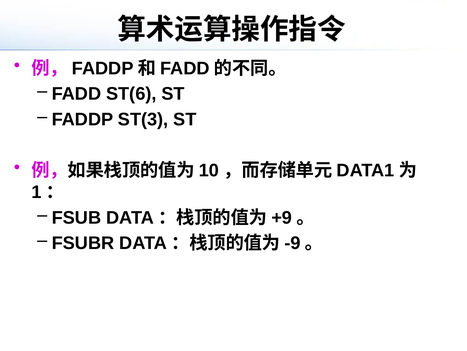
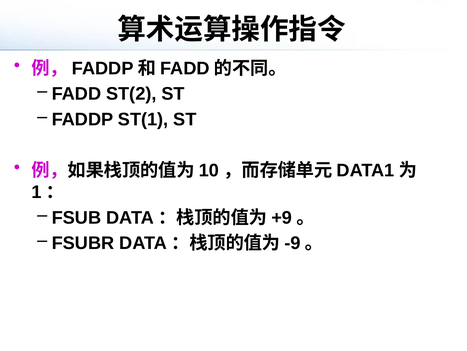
ST(6: ST(6 -> ST(2 (131, 94)
ST(3: ST(3 -> ST(1 (143, 119)
